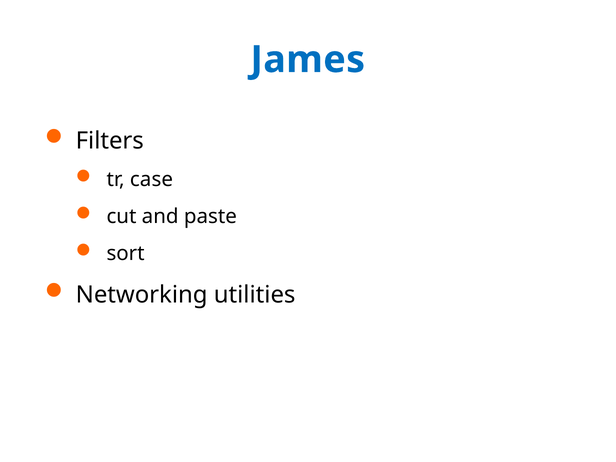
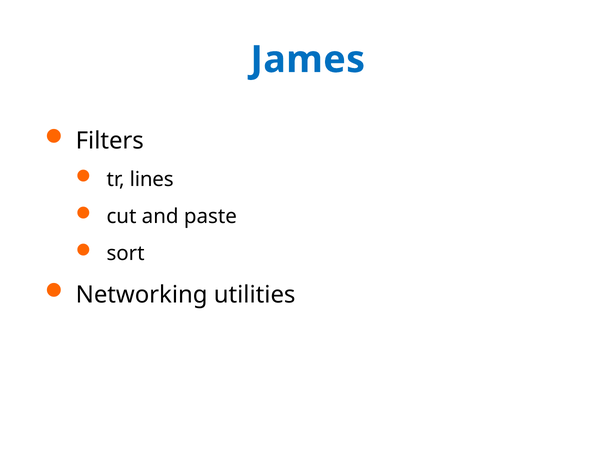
case: case -> lines (152, 180)
